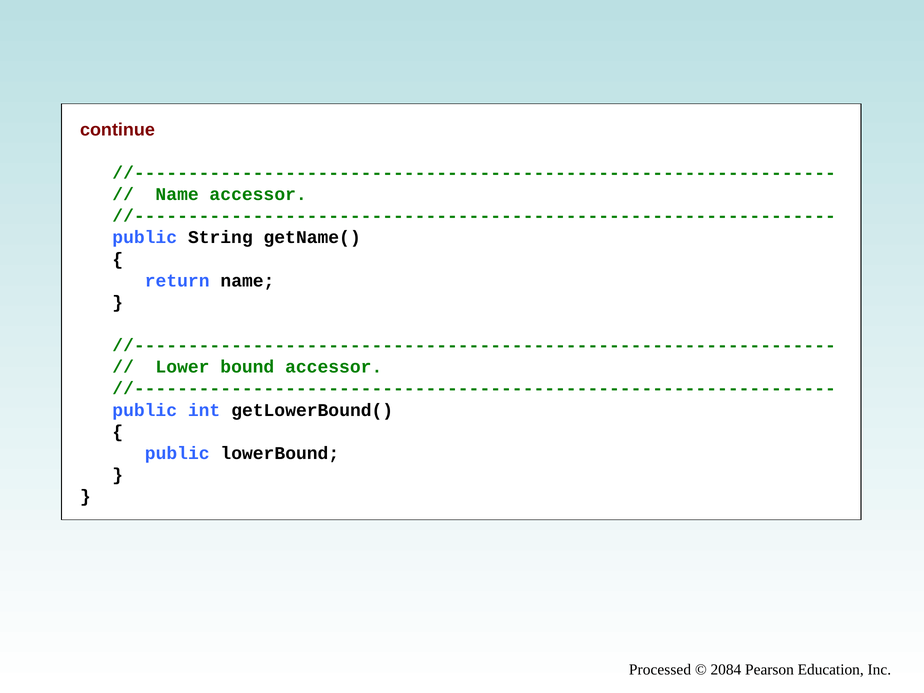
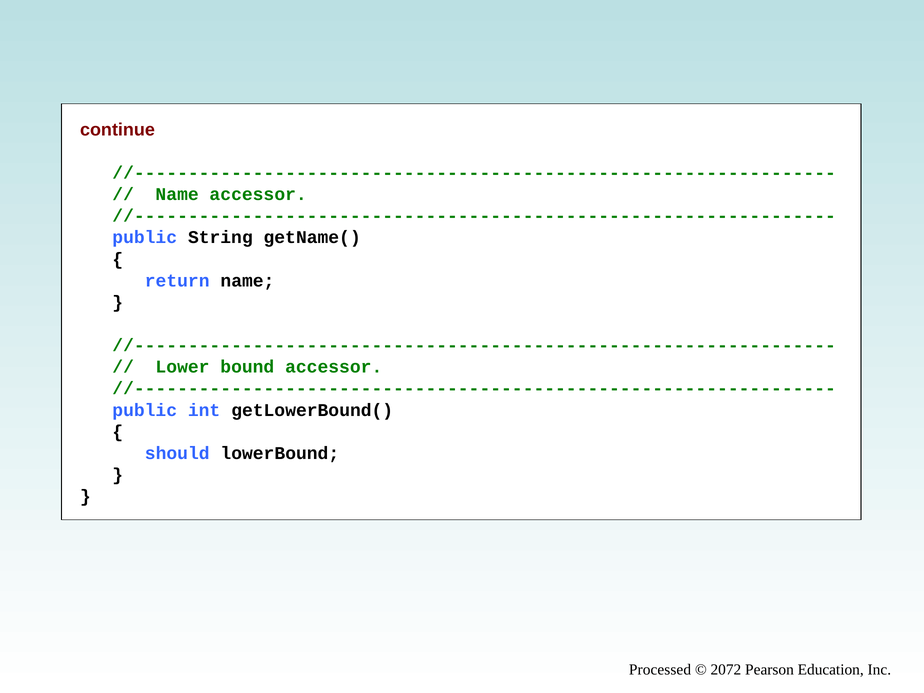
public: public -> should (177, 453)
2084: 2084 -> 2072 (726, 669)
